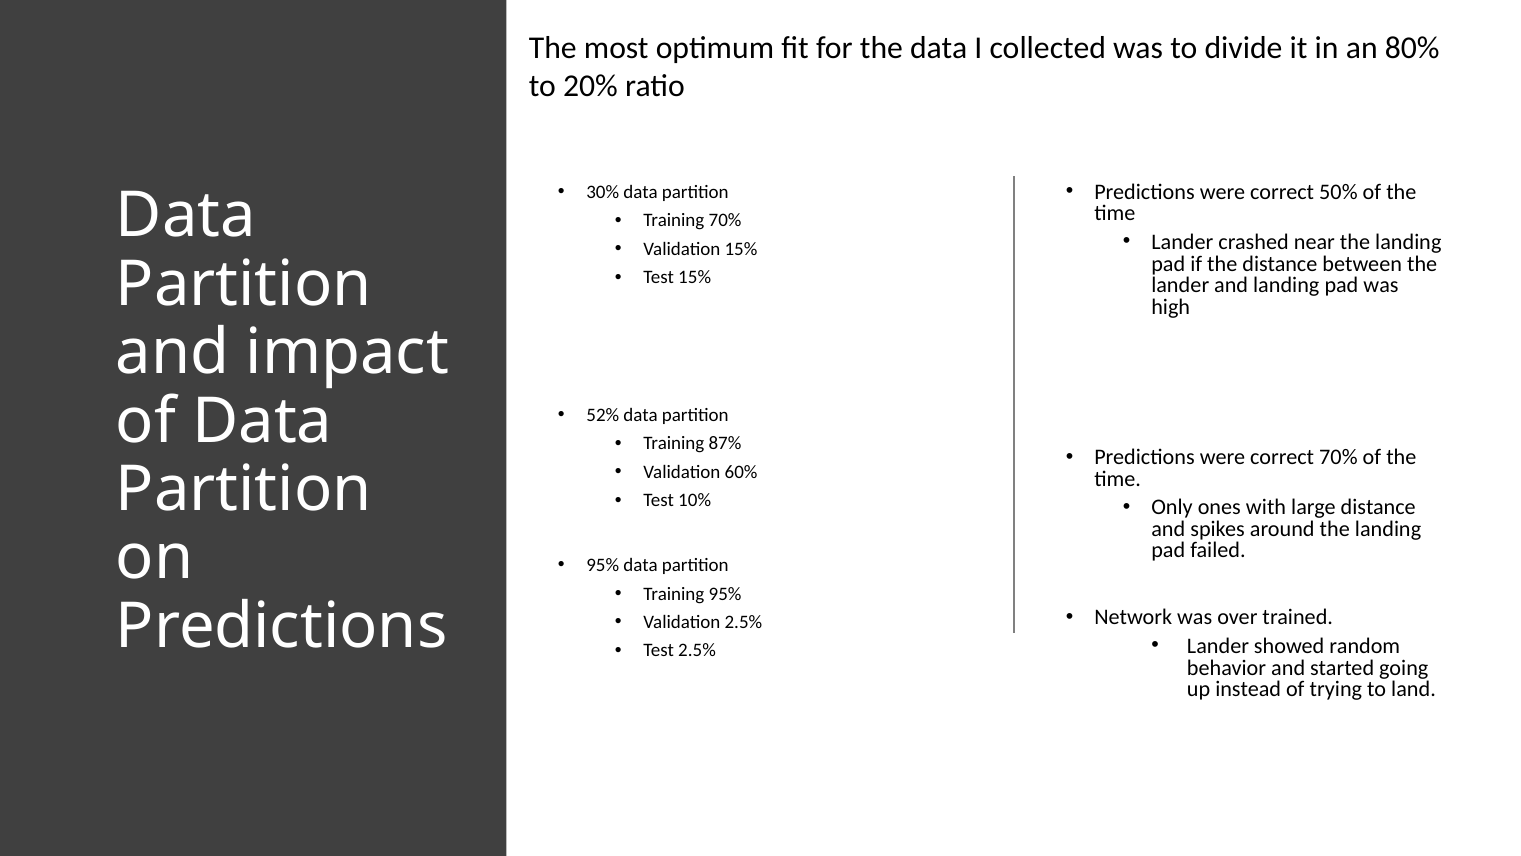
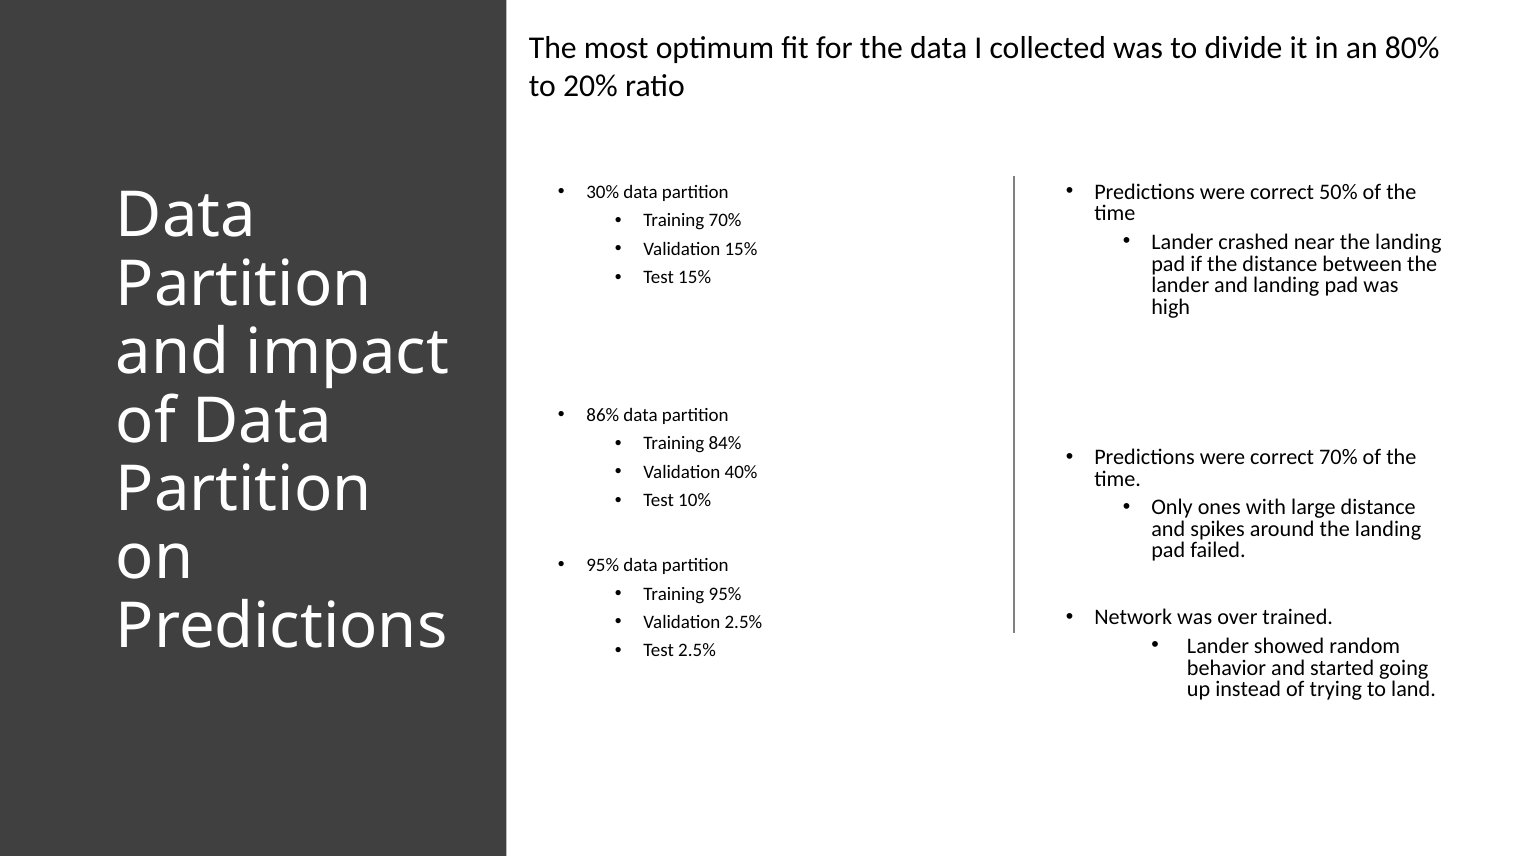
52%: 52% -> 86% (603, 415)
87%: 87% -> 84% (725, 443)
60%: 60% -> 40% (741, 472)
